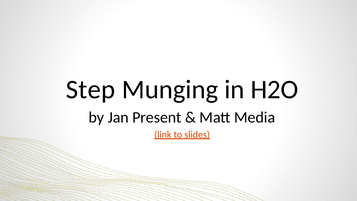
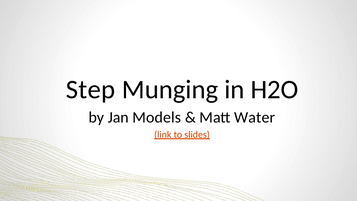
Present: Present -> Models (157, 117)
Media: Media -> Water (255, 117)
